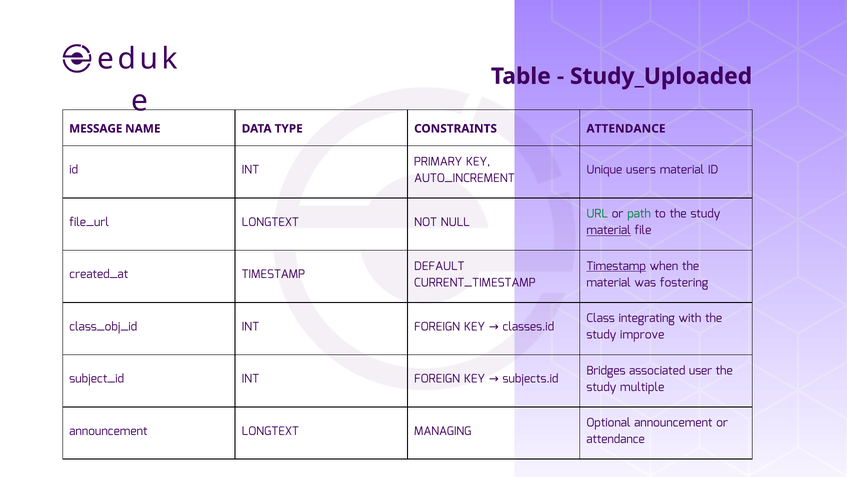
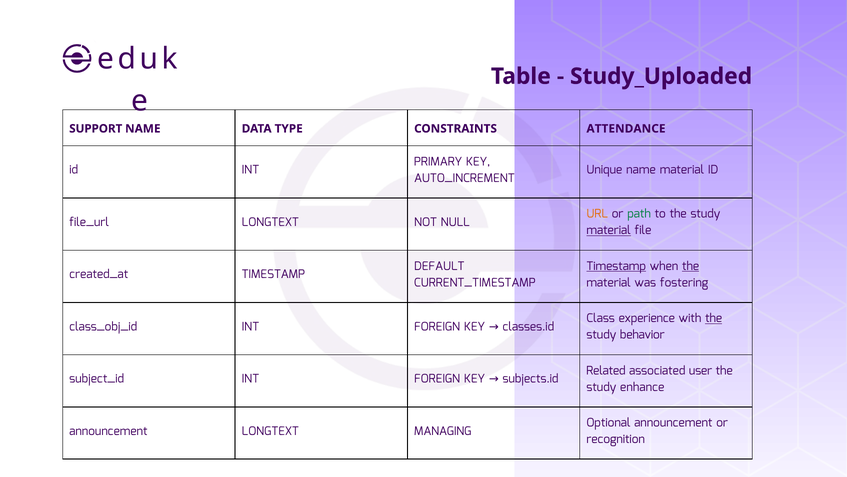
MESSAGE: MESSAGE -> SUPPORT (96, 129)
Unique users: users -> name (641, 170)
URL colour: green -> orange (597, 214)
the underline: none -> present (691, 266)
integrating: integrating -> experience (647, 318)
the underline: none -> present (714, 318)
improve: improve -> behavior (642, 335)
Bridges: Bridges -> Related (606, 370)
multiple: multiple -> enhance (642, 387)
attendance: attendance -> recognition (616, 439)
